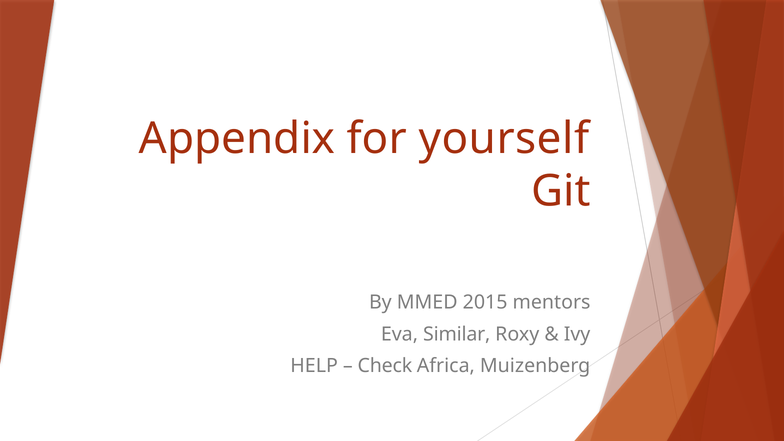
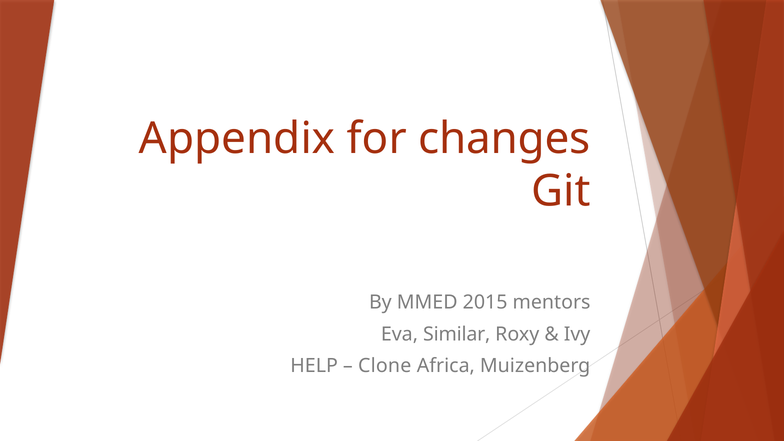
yourself: yourself -> changes (504, 138)
Check: Check -> Clone (385, 366)
